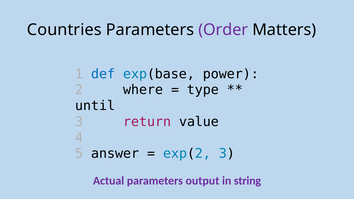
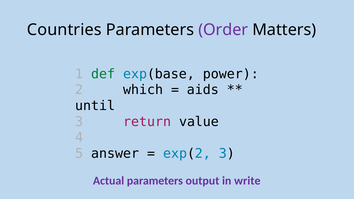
def colour: blue -> green (103, 74)
where: where -> which (143, 90)
type: type -> aids (203, 90)
string: string -> write (247, 181)
